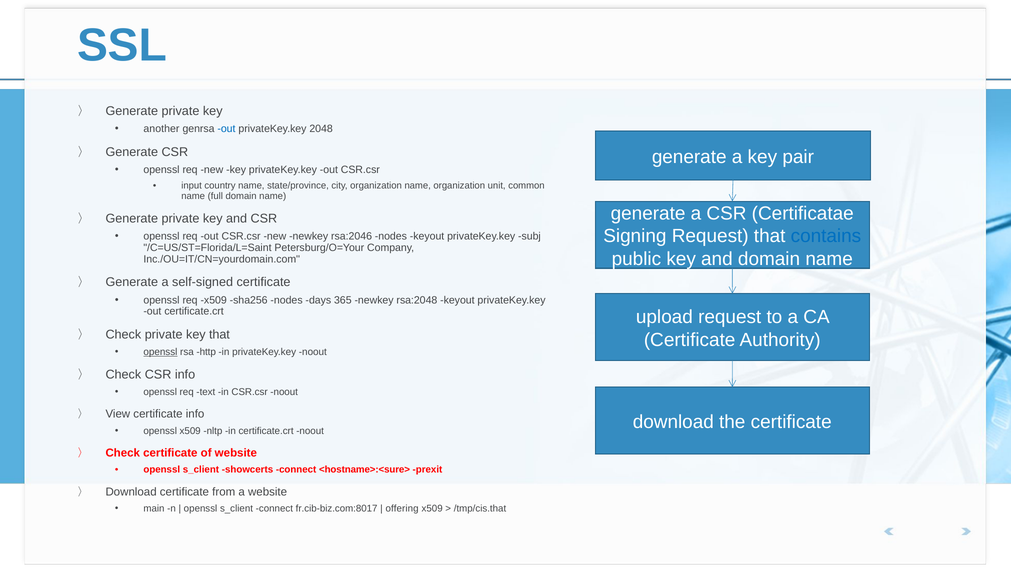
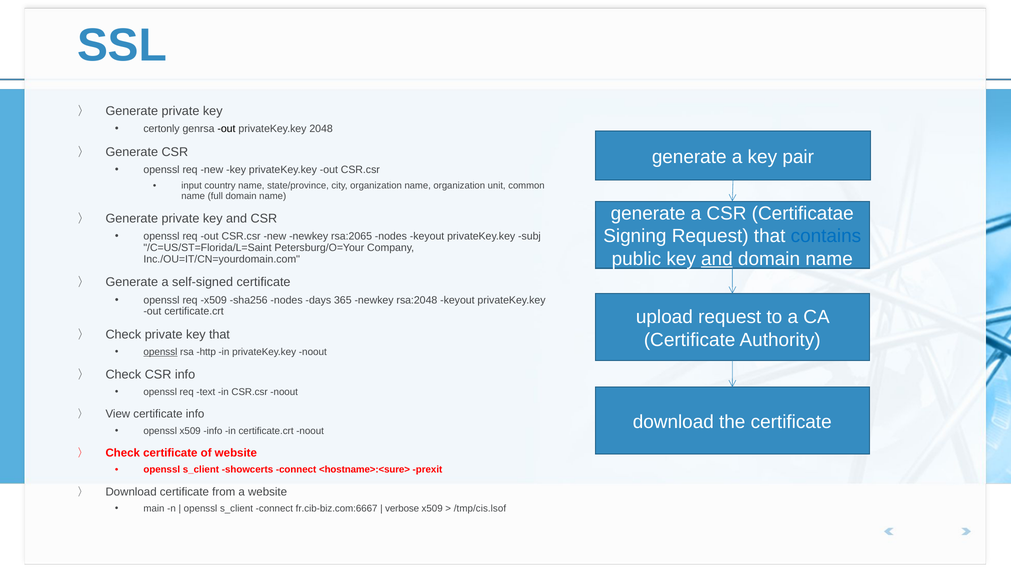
another: another -> certonly (162, 129)
out colour: blue -> black (226, 129)
rsa:2046: rsa:2046 -> rsa:2065 (352, 236)
and underline: none -> present (717, 259)
x509 nltp: nltp -> info (213, 431)
fr.cib-biz.com:8017: fr.cib-biz.com:8017 -> fr.cib-biz.com:6667 (337, 508)
offering: offering -> verbose (402, 508)
/tmp/cis.that: /tmp/cis.that -> /tmp/cis.lsof (480, 508)
